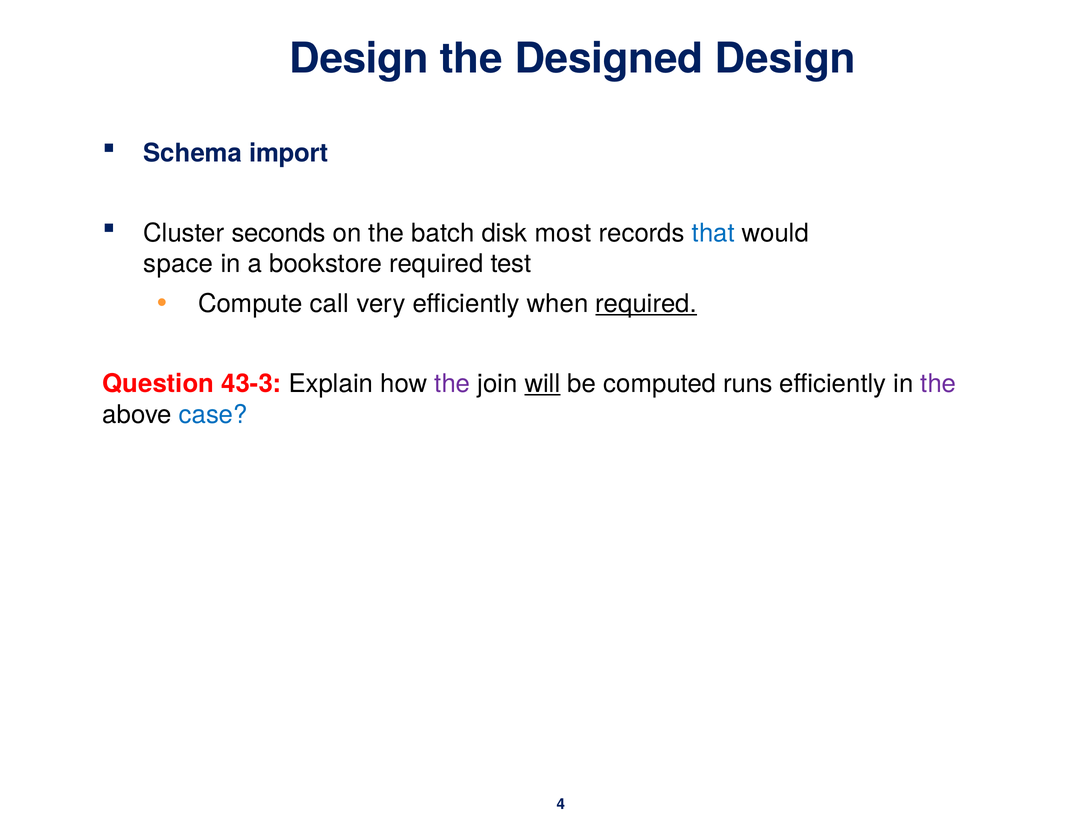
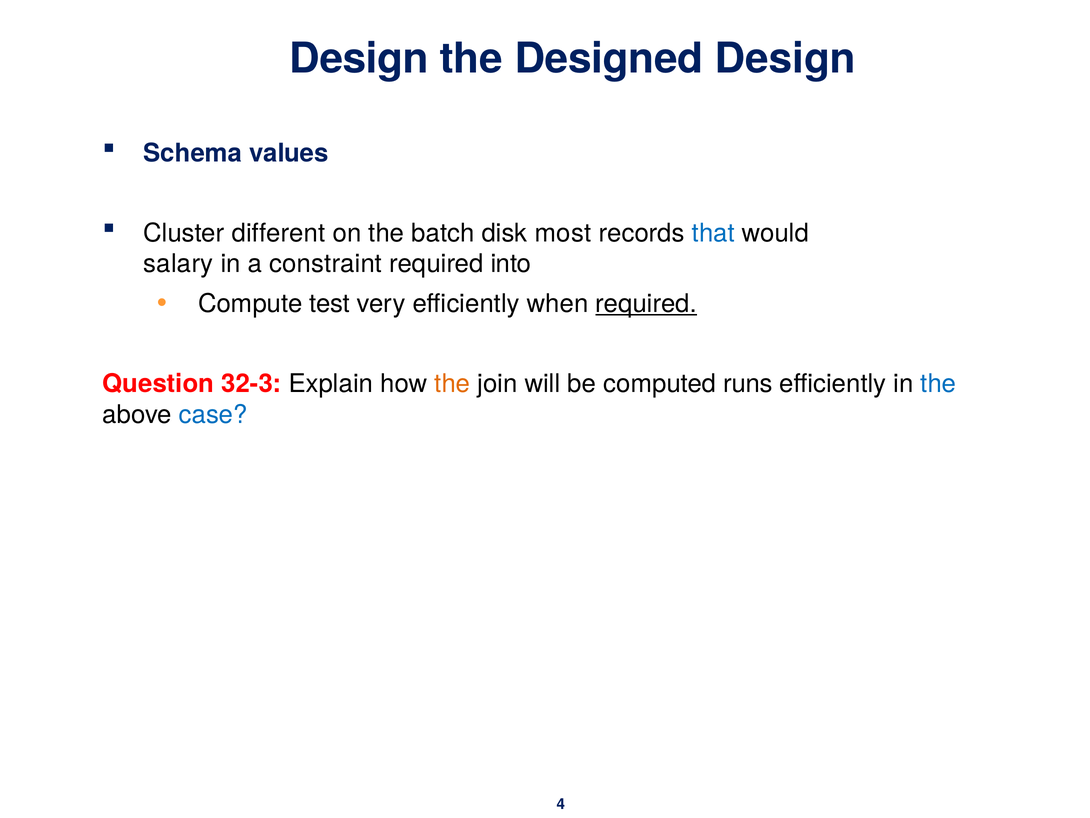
import: import -> values (289, 153)
seconds: seconds -> different (279, 233)
space: space -> salary (178, 264)
bookstore: bookstore -> constraint (326, 264)
test: test -> into (511, 264)
call: call -> test (330, 304)
43-3: 43-3 -> 32-3 (251, 384)
the colour: purple -> orange (452, 384)
will underline: present -> none (542, 384)
the colour: purple -> blue (938, 384)
